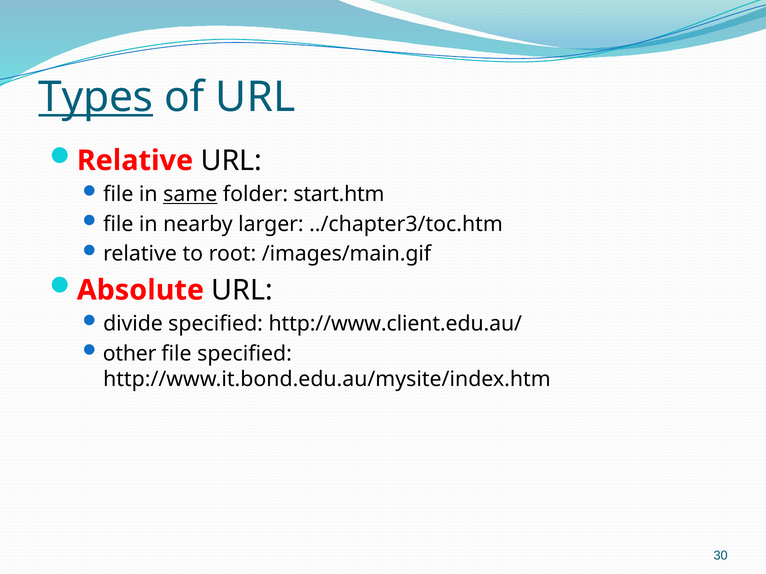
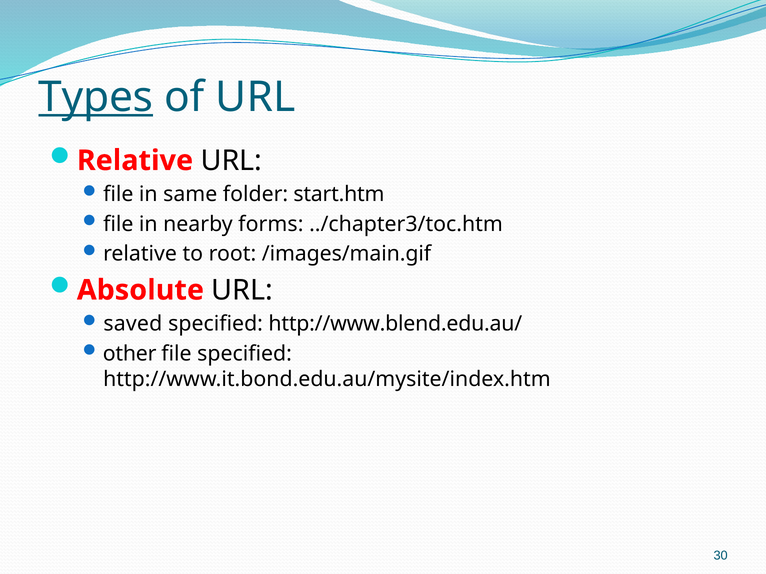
same underline: present -> none (190, 194)
larger: larger -> forms (271, 224)
divide: divide -> saved (133, 324)
http://www.client.edu.au/: http://www.client.edu.au/ -> http://www.blend.edu.au/ (395, 324)
